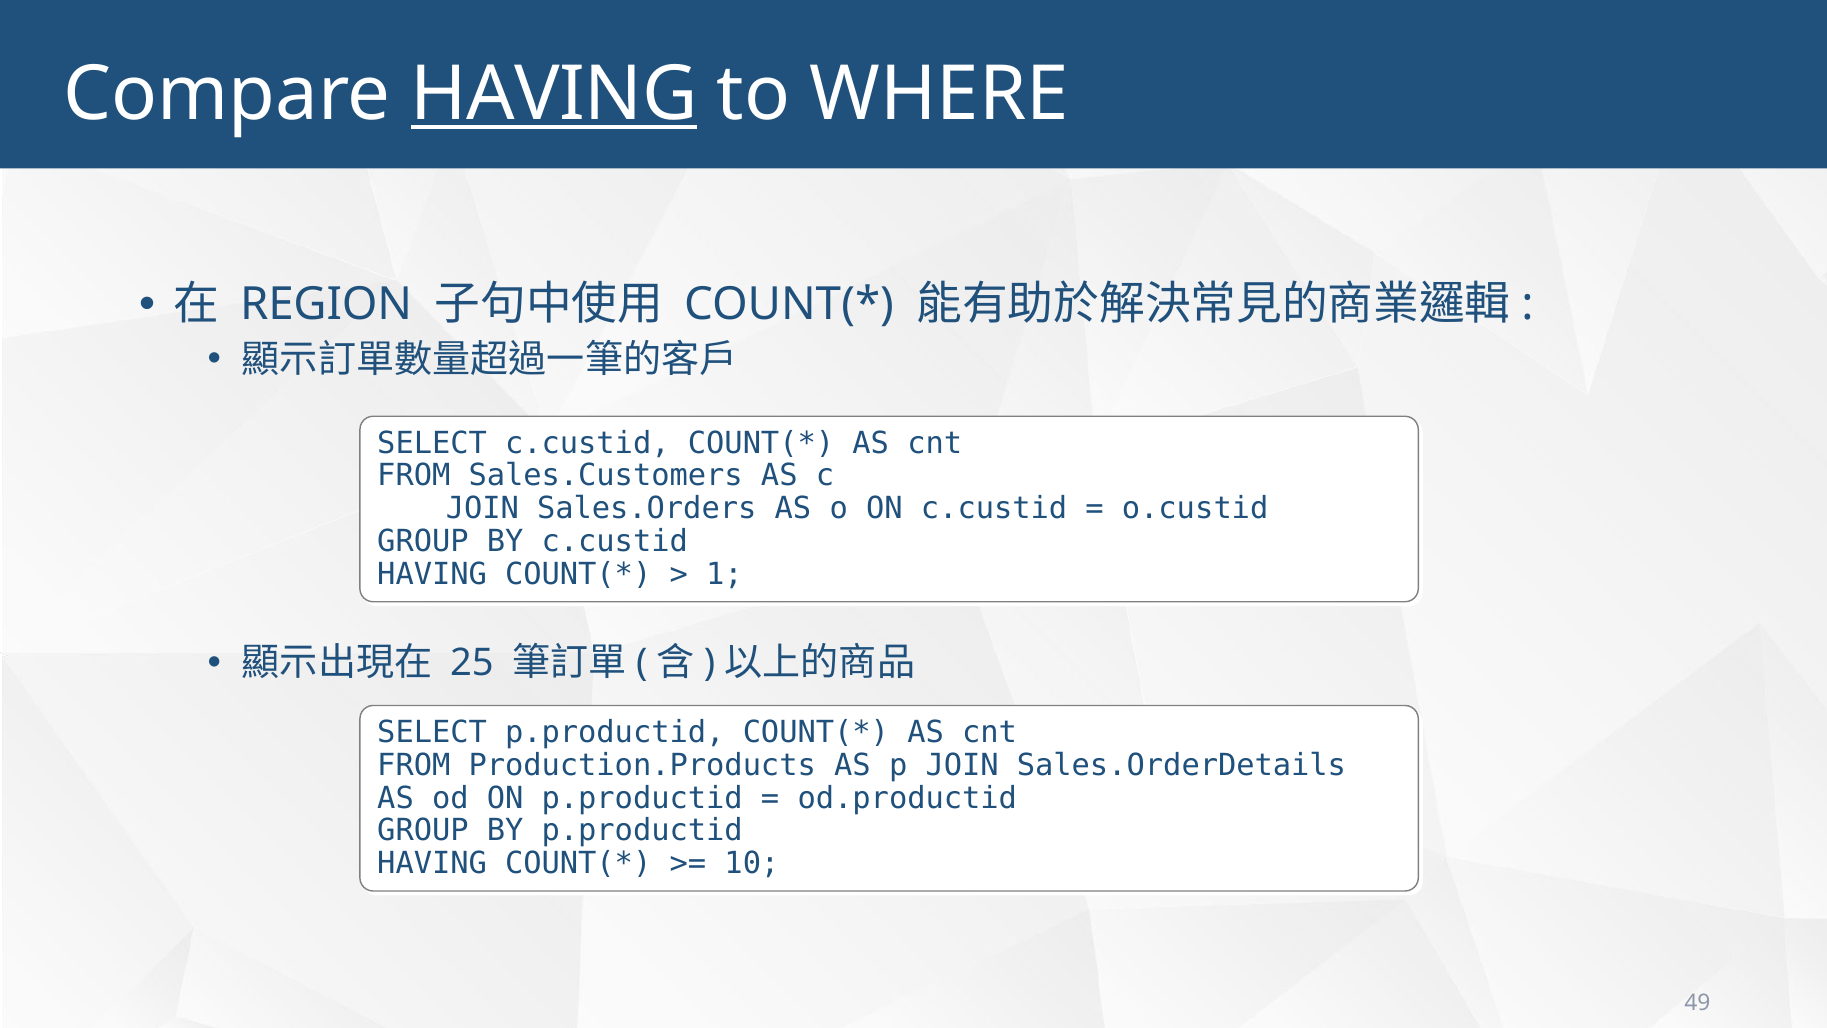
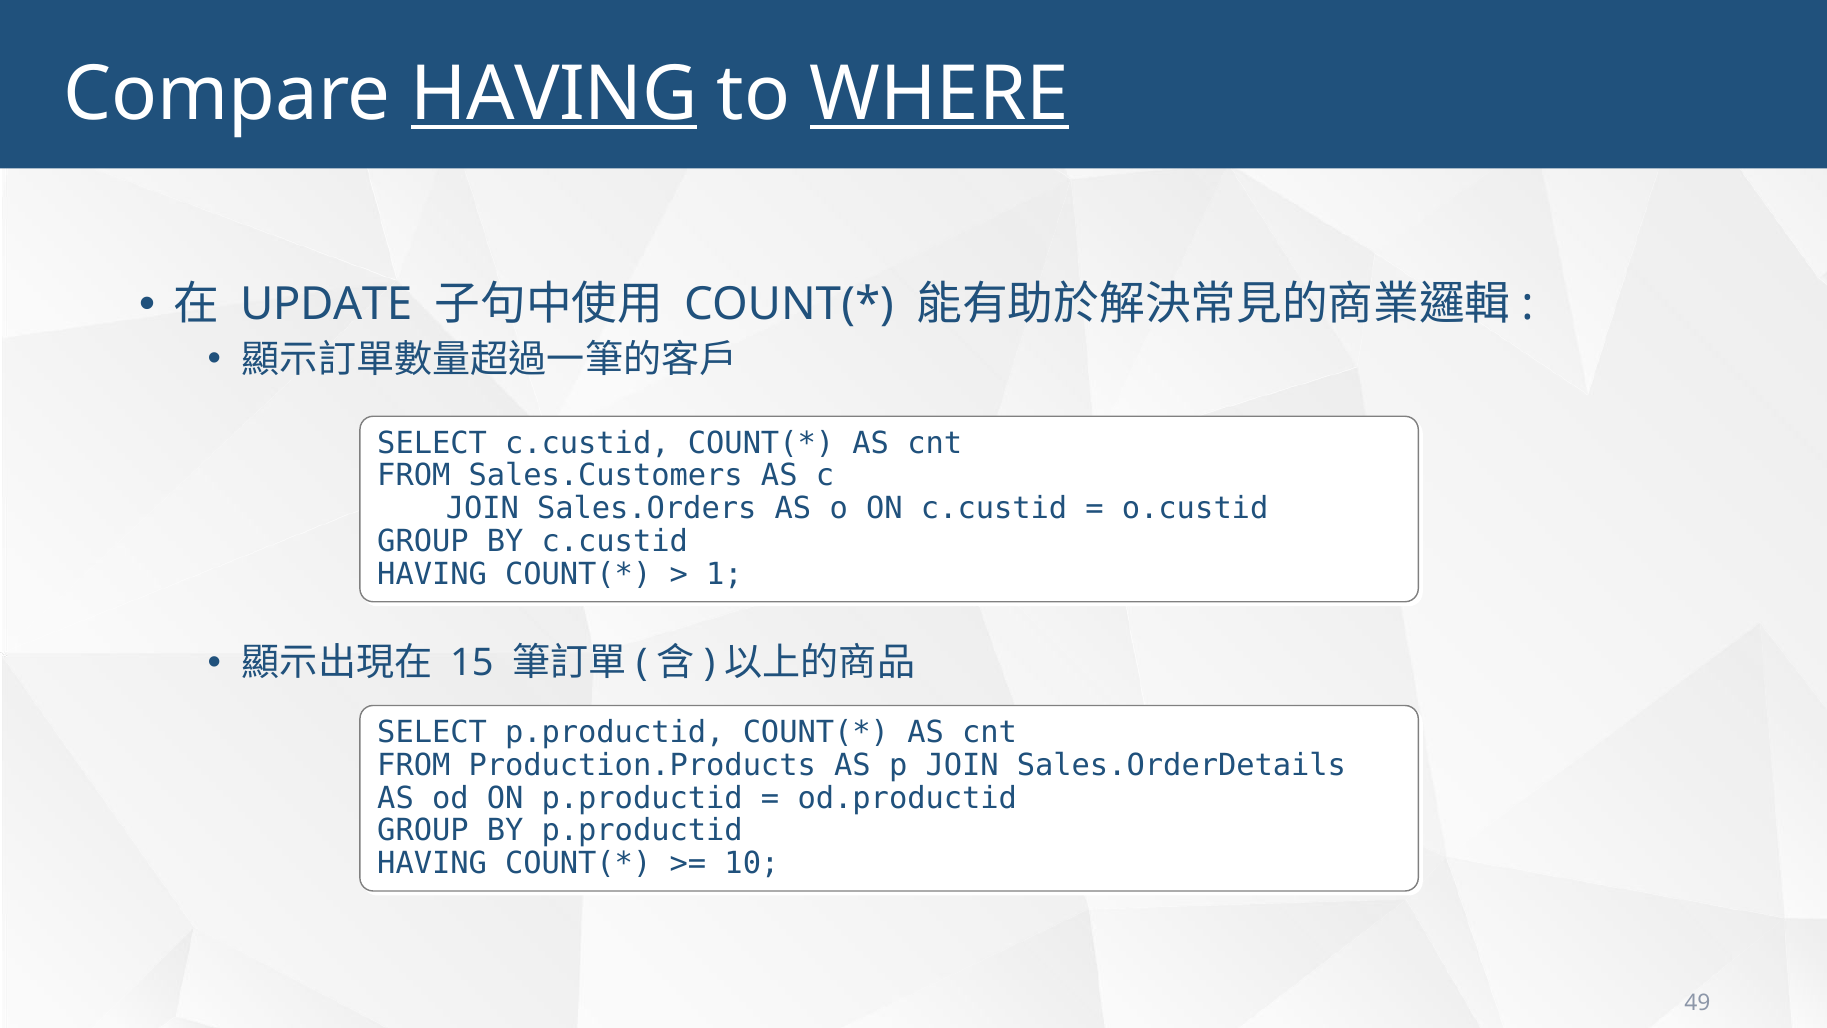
WHERE underline: none -> present (939, 94)
REGION: REGION -> UPDATE (326, 305)
25: 25 -> 15 (472, 663)
